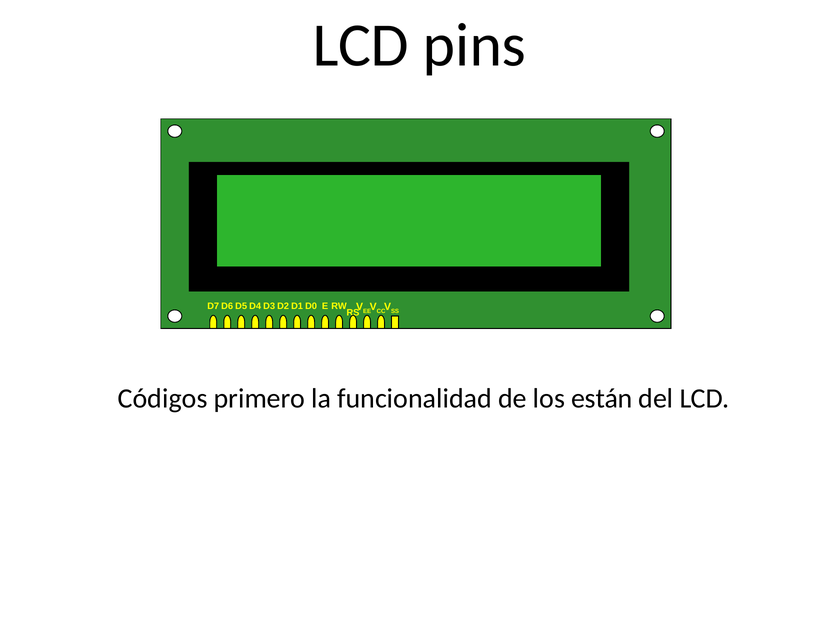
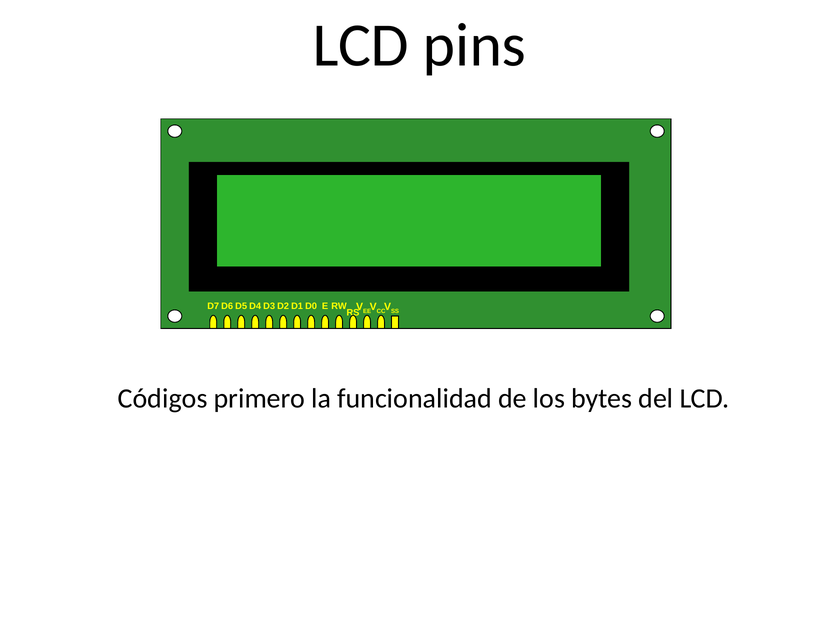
están: están -> bytes (602, 399)
